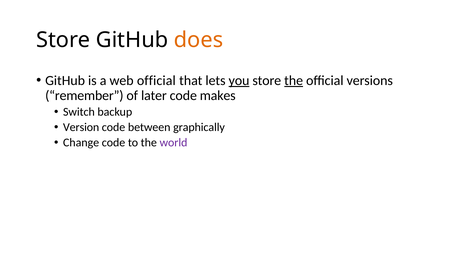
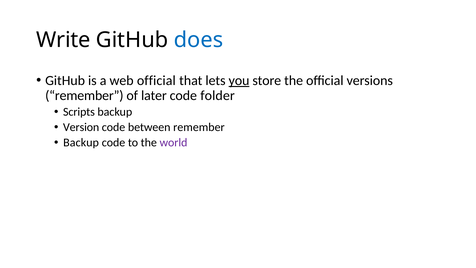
Store: Store -> Write (63, 40)
does colour: orange -> blue (199, 40)
the underline: present -> none (294, 80)
makes: makes -> folder (218, 95)
Switch: Switch -> Scripts (79, 112)
between graphically: graphically -> remember (199, 127)
Change: Change -> Backup (81, 143)
